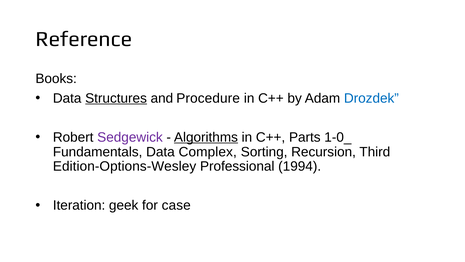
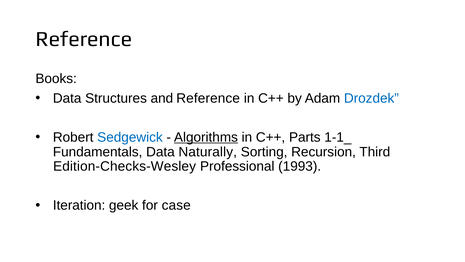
Structures underline: present -> none (116, 98)
and Procedure: Procedure -> Reference (208, 98)
Sedgewick colour: purple -> blue (130, 137)
1-0_: 1-0_ -> 1-1_ (338, 137)
Complex: Complex -> Naturally (208, 152)
Edition-Options-Wesley: Edition-Options-Wesley -> Edition-Checks-Wesley (125, 166)
1994: 1994 -> 1993 (300, 166)
